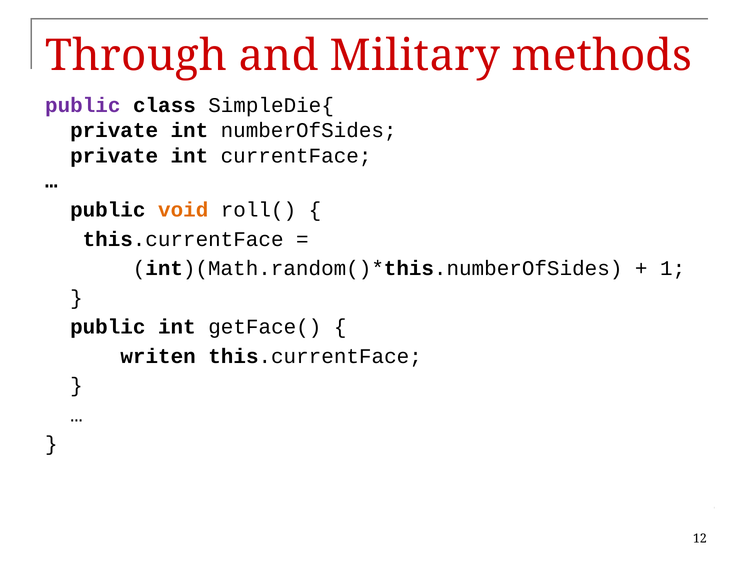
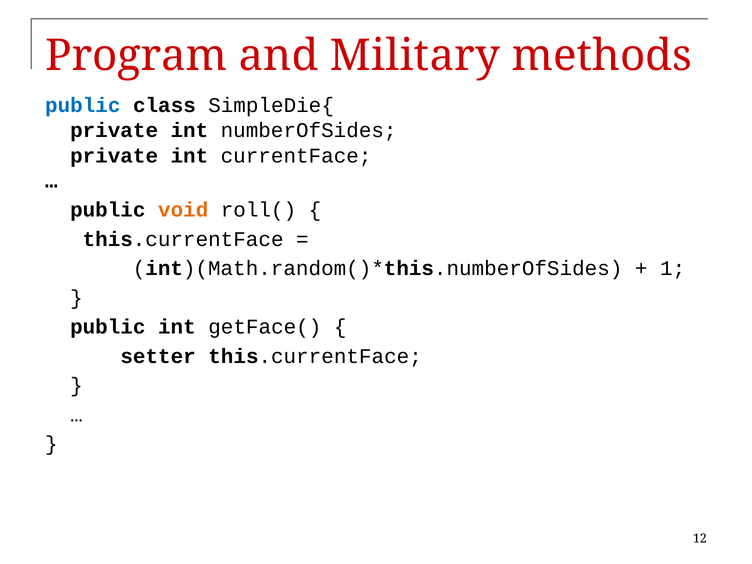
Through: Through -> Program (136, 56)
public colour: purple -> blue (83, 105)
writen: writen -> setter (158, 356)
